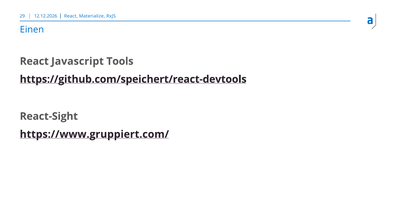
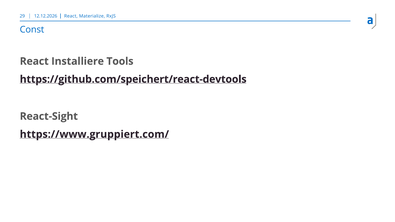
Einen: Einen -> Const (32, 30)
Javascript: Javascript -> Installiere (78, 61)
